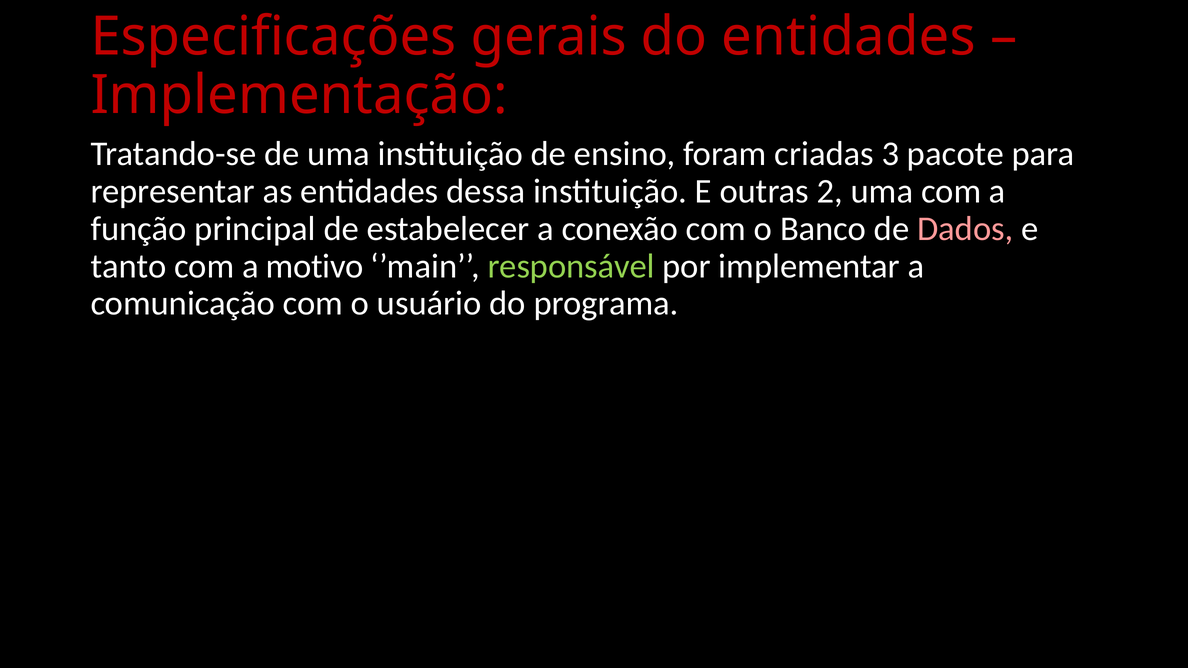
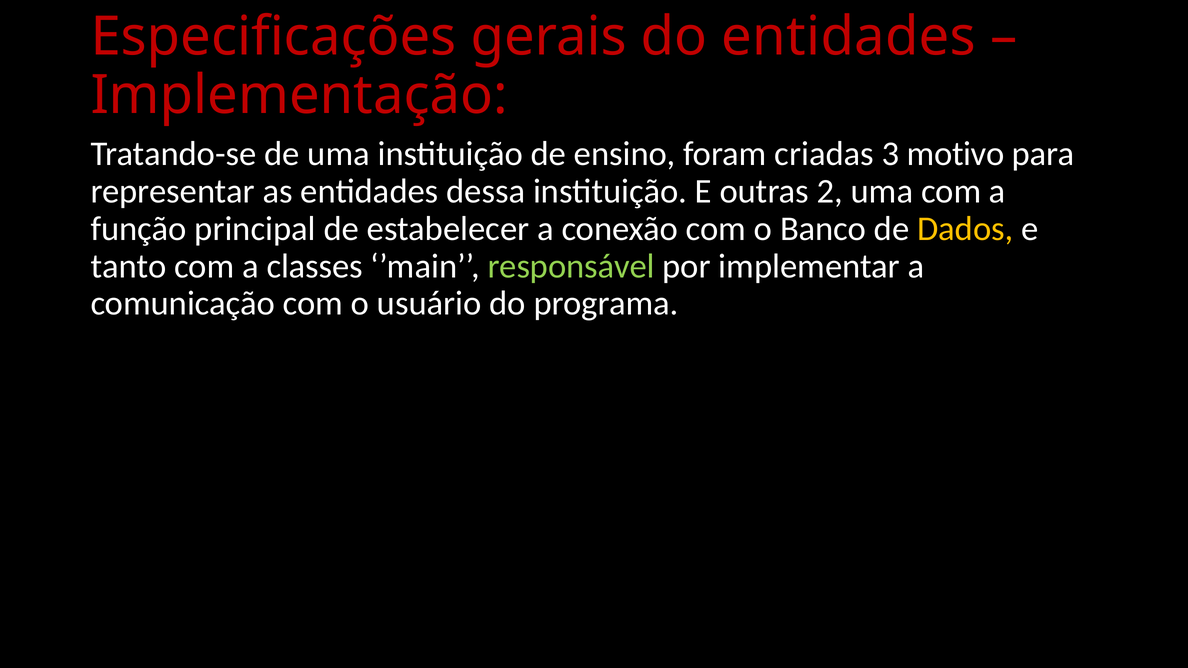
pacote: pacote -> motivo (956, 154)
Dados colour: pink -> yellow (965, 229)
motivo: motivo -> classes (315, 266)
